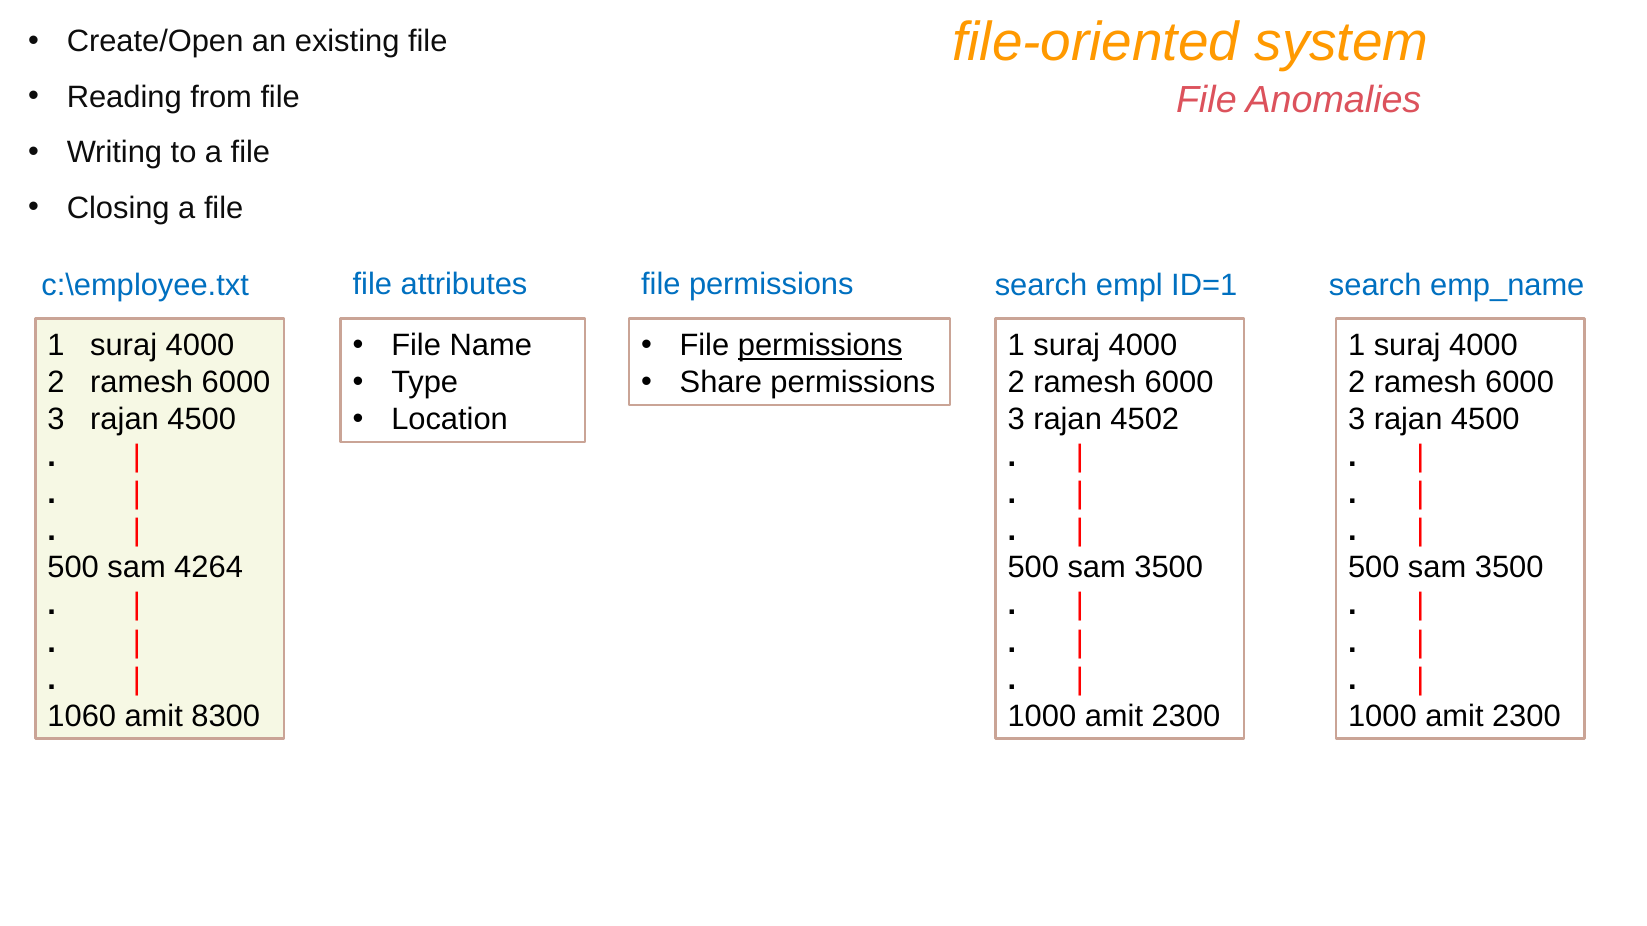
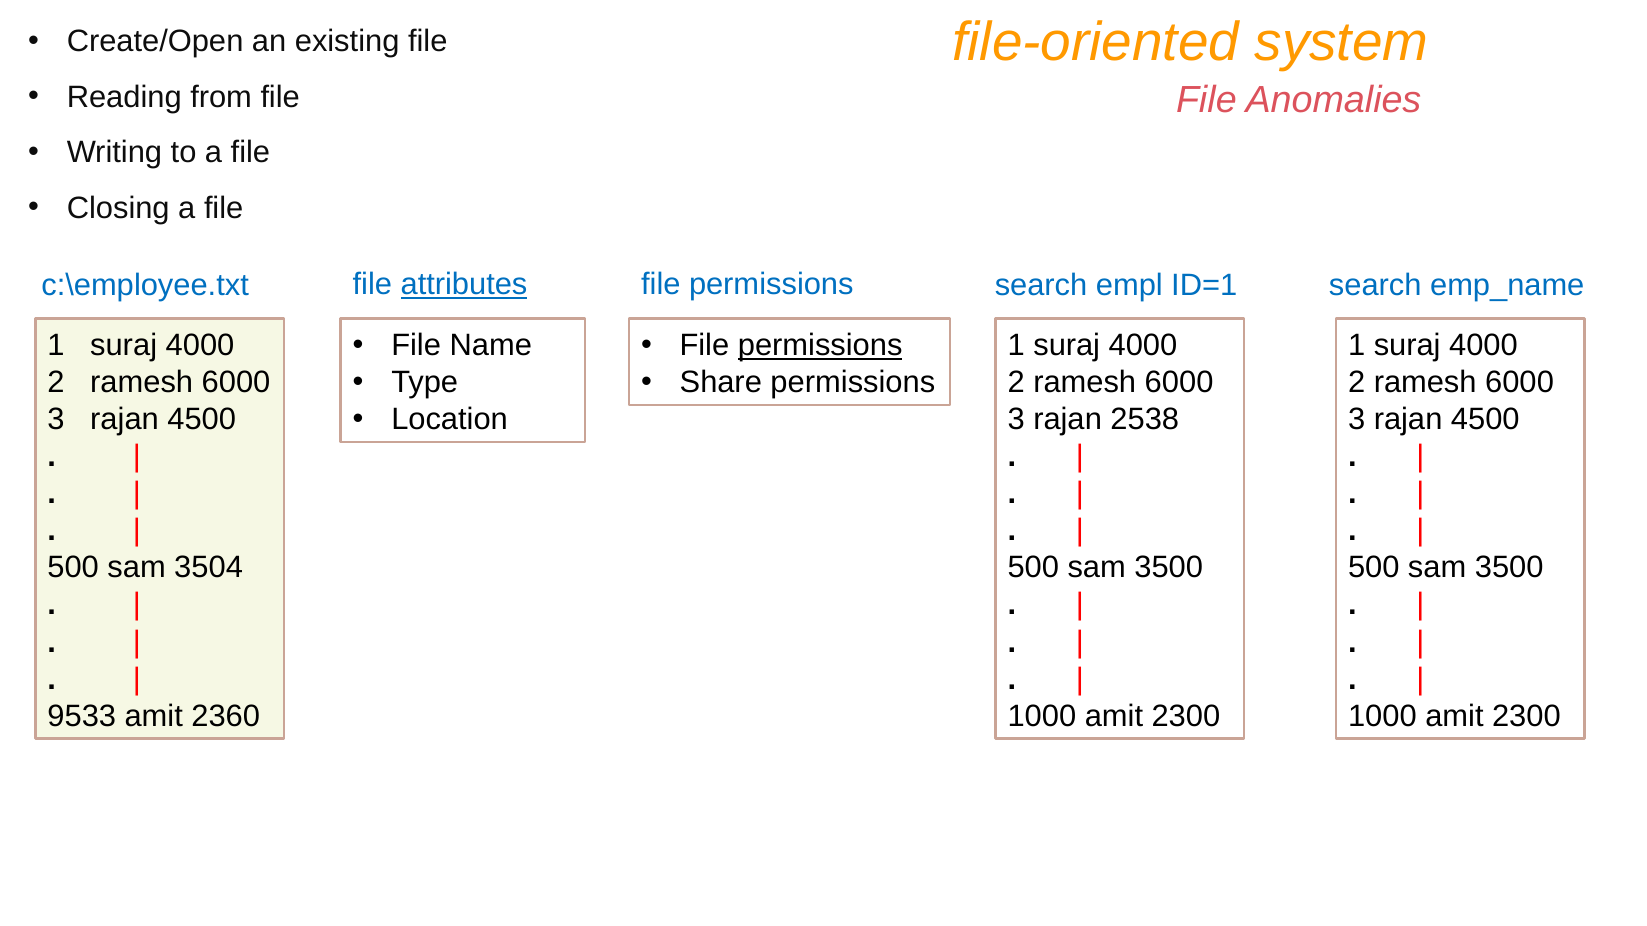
attributes underline: none -> present (464, 285)
4502: 4502 -> 2538 (1145, 420)
4264: 4264 -> 3504 (209, 568)
1060: 1060 -> 9533 (82, 716)
8300: 8300 -> 2360 (226, 716)
